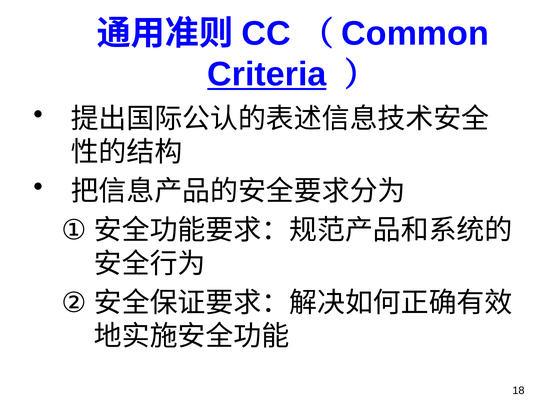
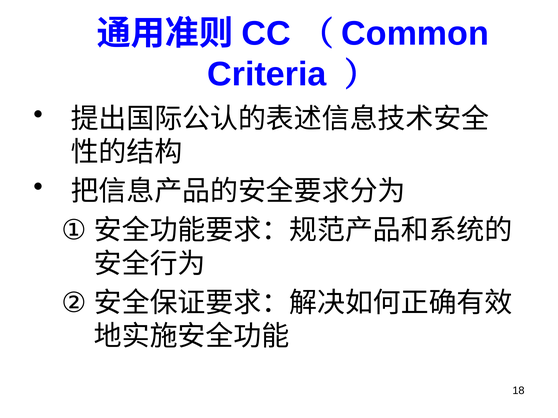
Criteria underline: present -> none (267, 74)
